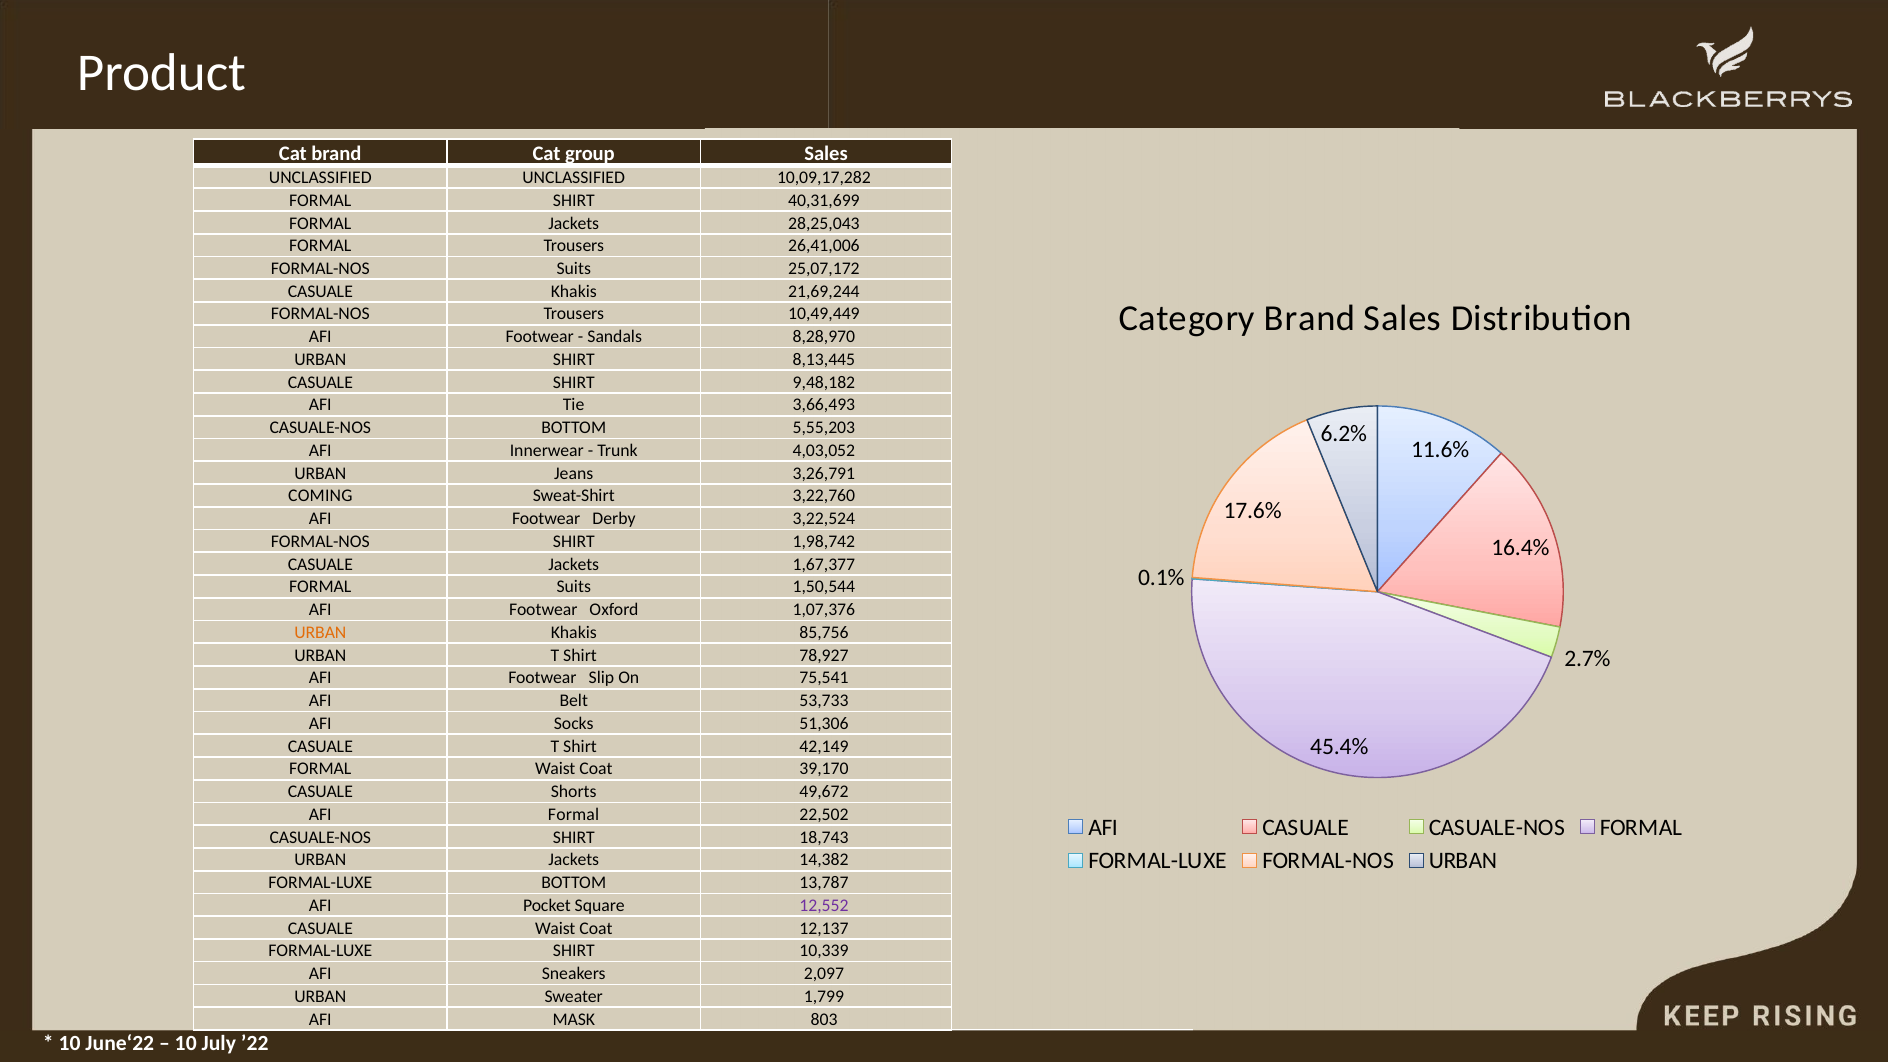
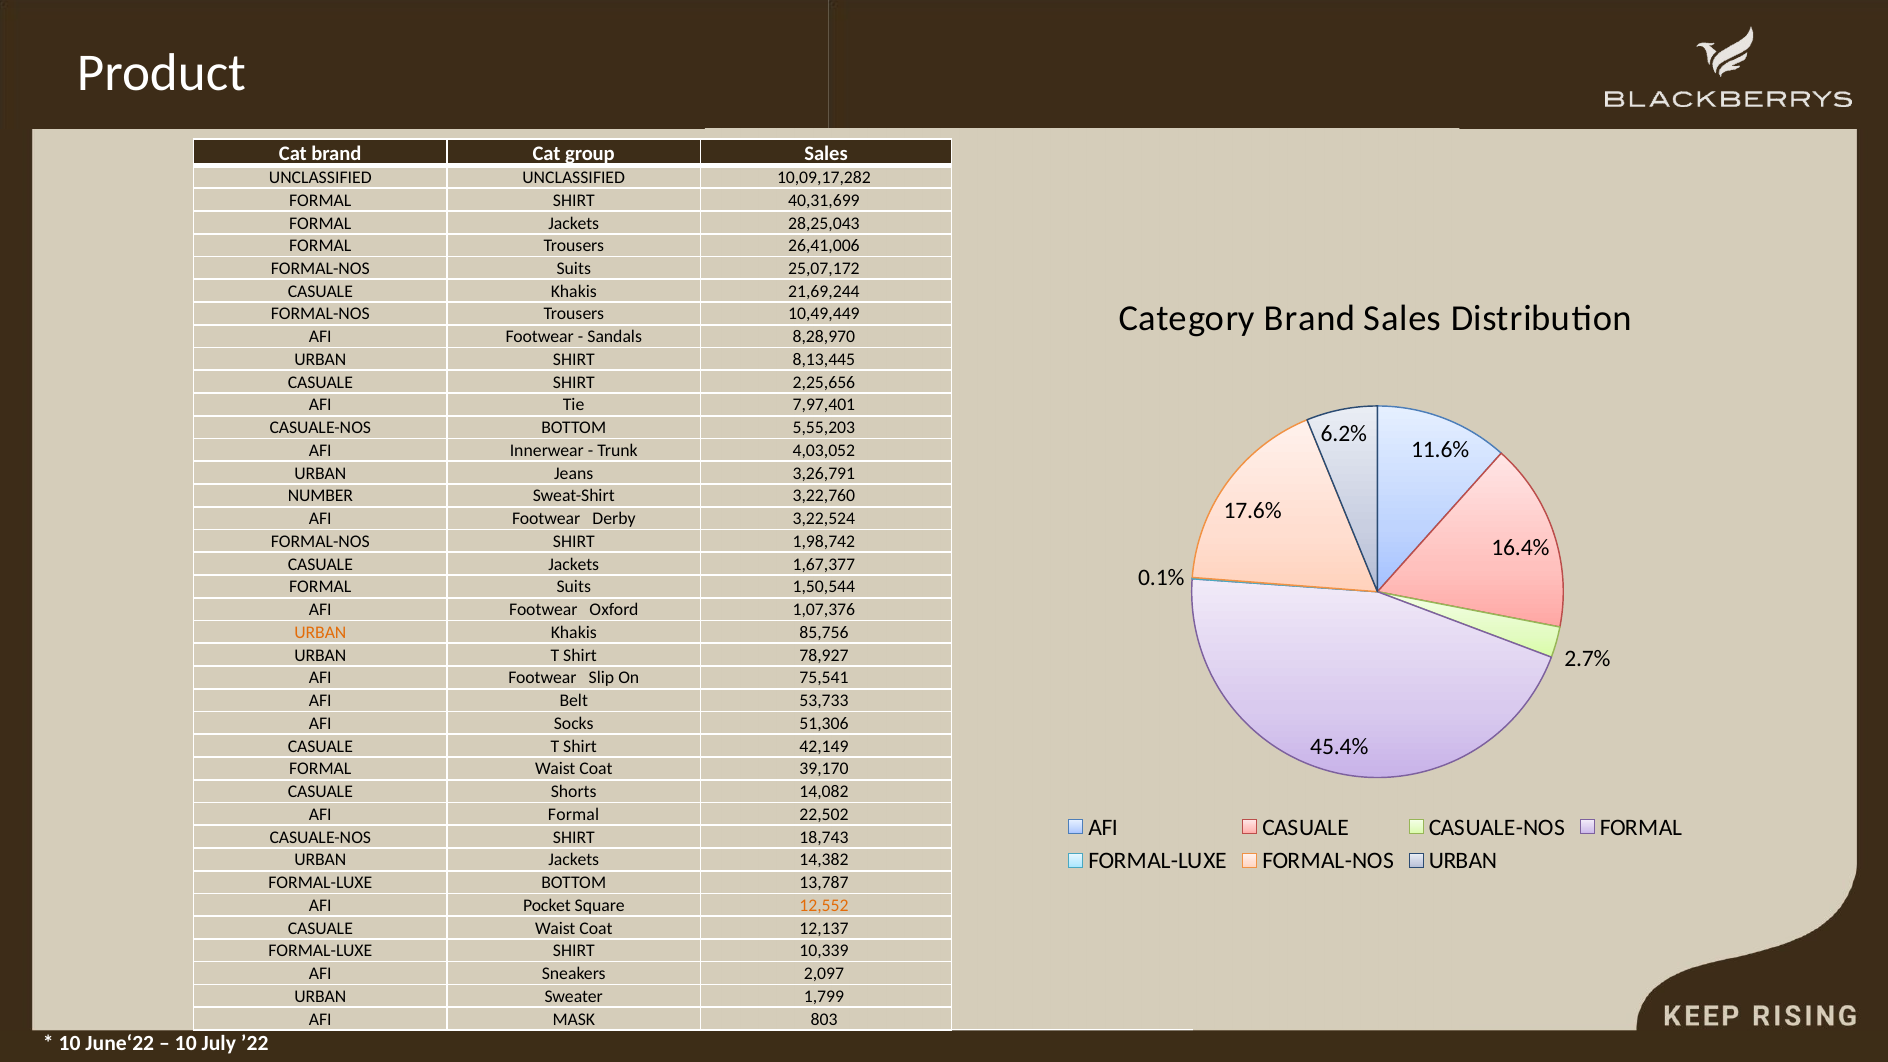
9,48,182: 9,48,182 -> 2,25,656 (824, 382)
3,66,493: 3,66,493 -> 7,97,401 (824, 405)
COMING: COMING -> NUMBER (320, 496)
49,672: 49,672 -> 14,082 (824, 792)
12,552 colour: purple -> orange (824, 906)
